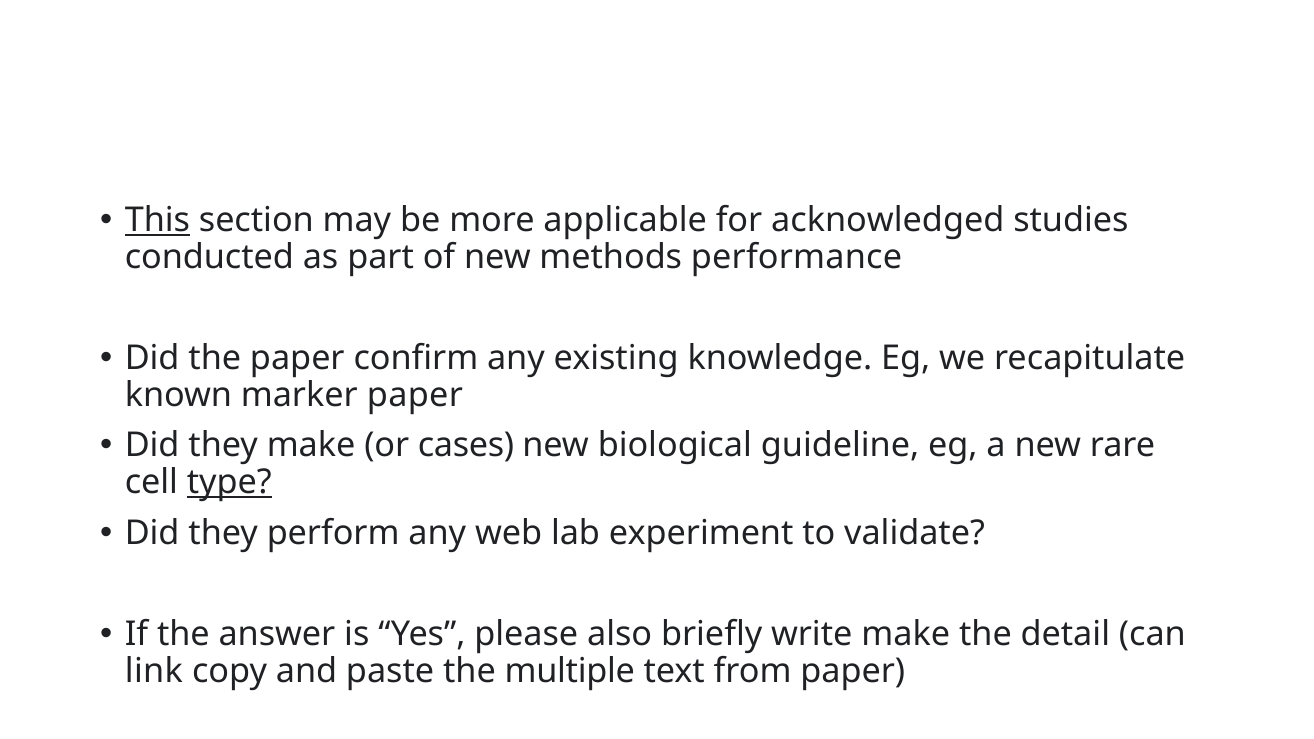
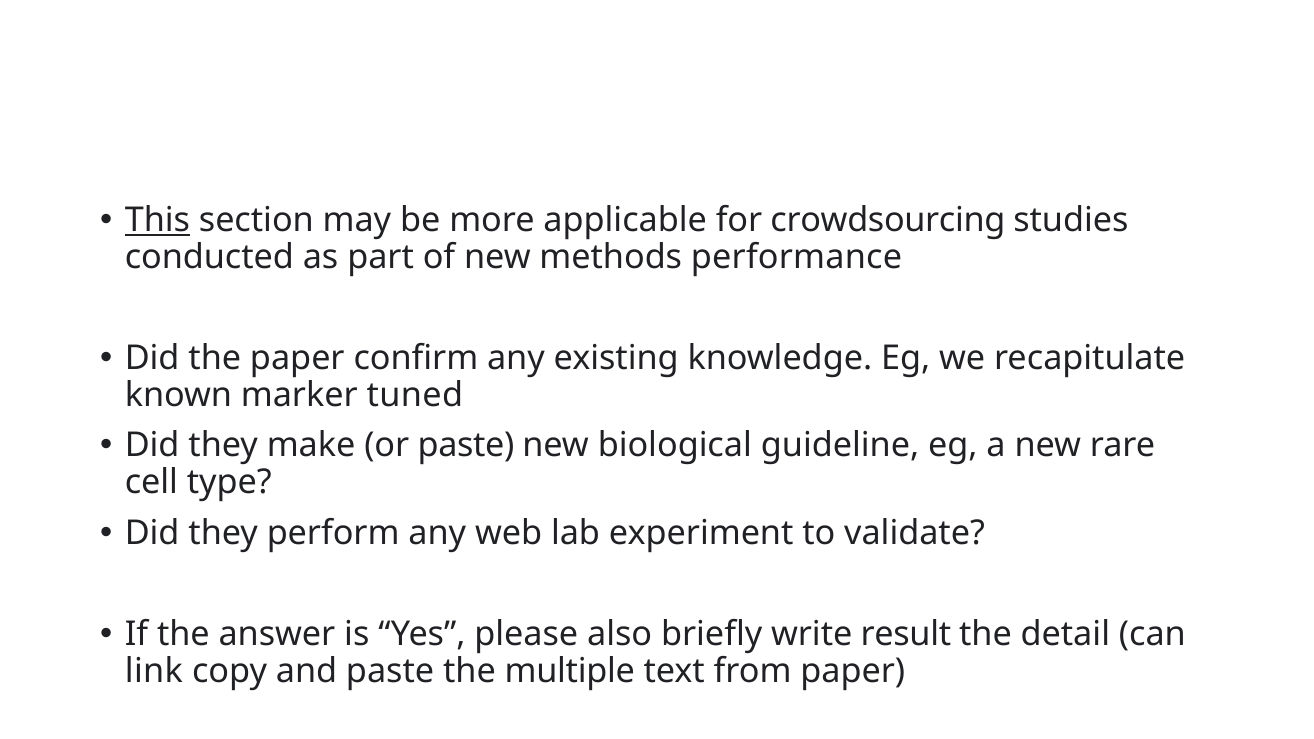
acknowledged: acknowledged -> crowdsourcing (888, 220)
marker paper: paper -> tuned (415, 395)
or cases: cases -> paste (466, 446)
type underline: present -> none (229, 483)
write make: make -> result (906, 635)
